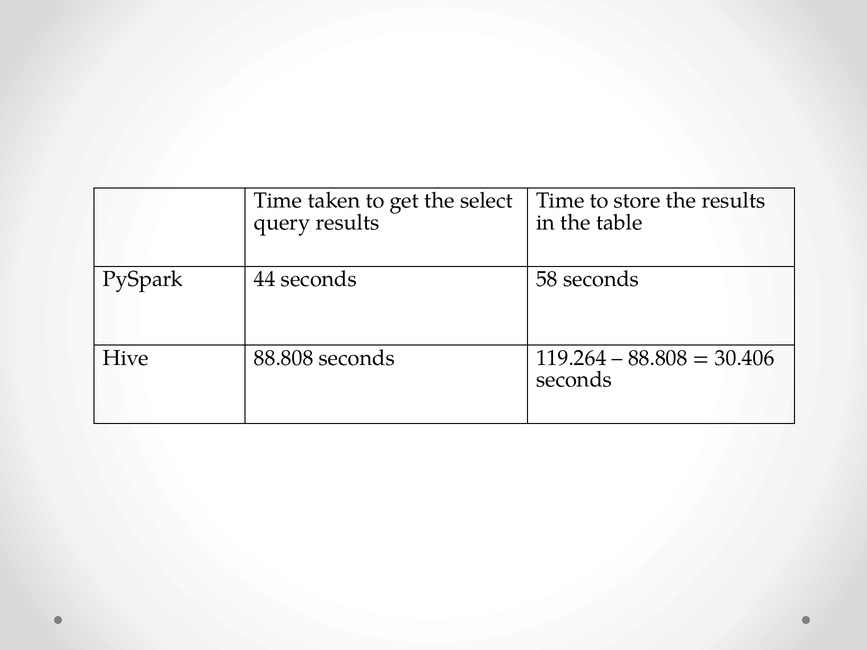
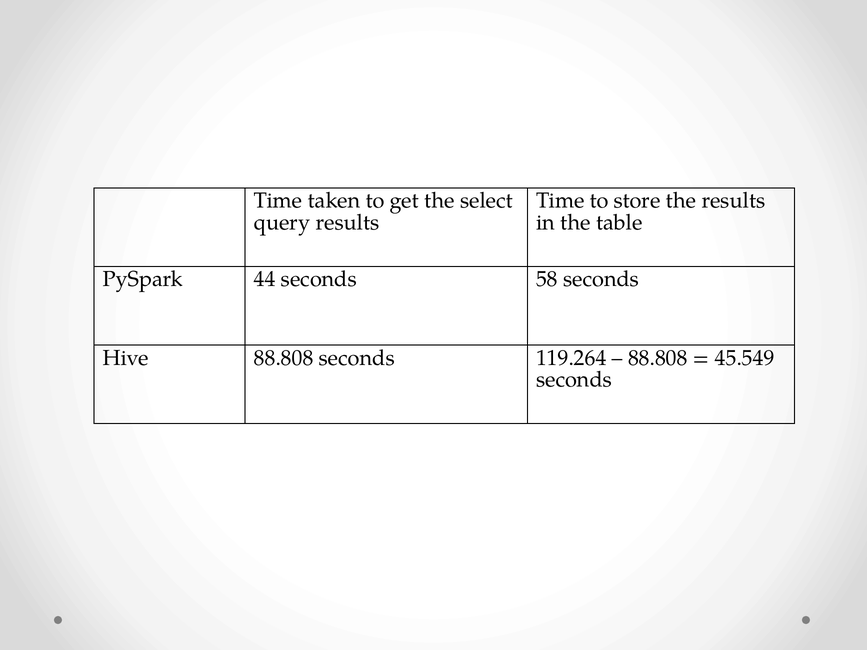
30.406: 30.406 -> 45.549 (745, 358)
